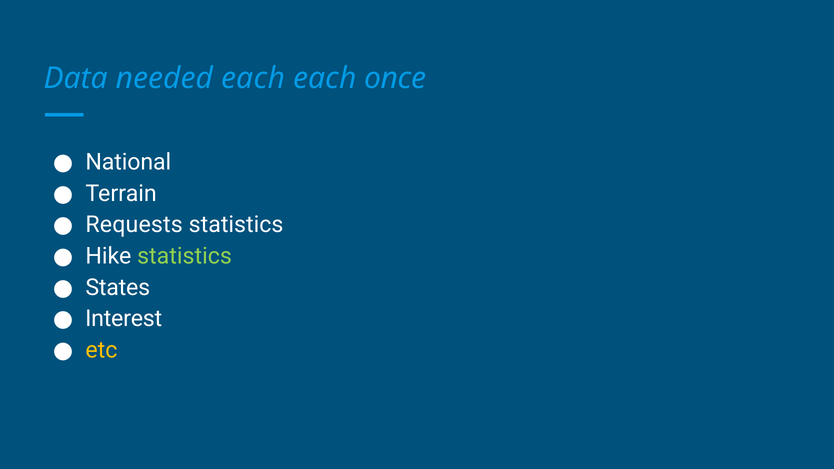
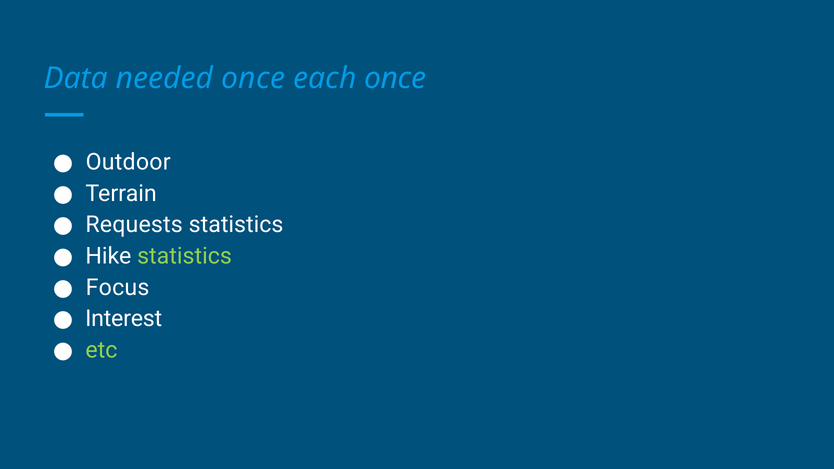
needed each: each -> once (253, 79)
National: National -> Outdoor (128, 162)
States: States -> Focus (118, 287)
etc colour: yellow -> light green (101, 350)
